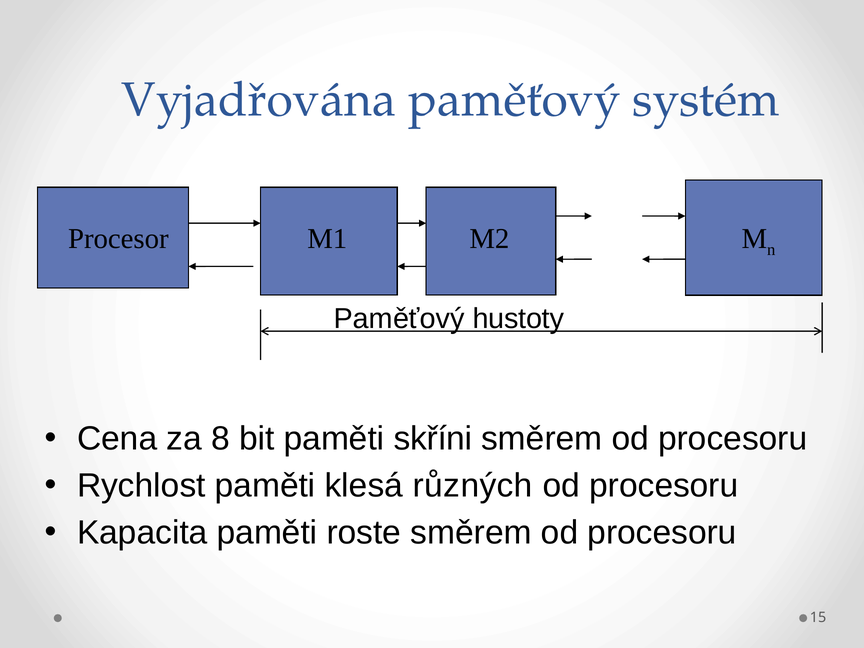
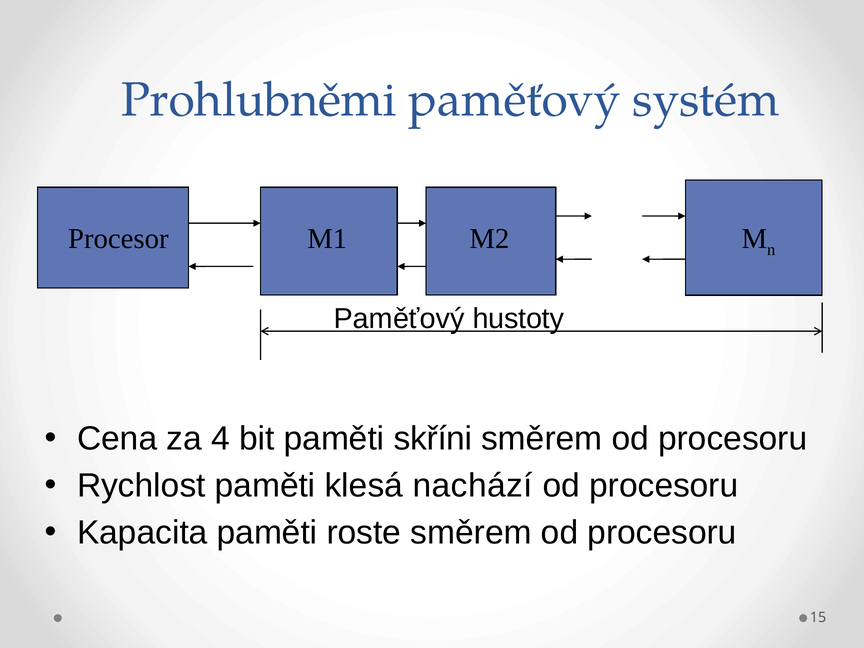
Vyjadřována: Vyjadřována -> Prohlubněmi (259, 100)
8: 8 -> 4 (220, 439)
různých: různých -> nachází (473, 486)
